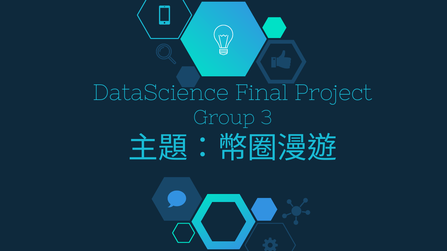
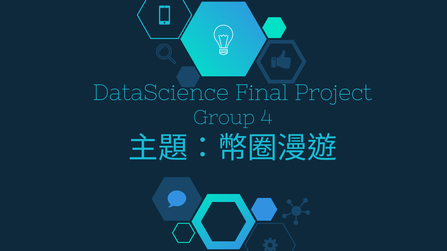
3: 3 -> 4 (266, 118)
